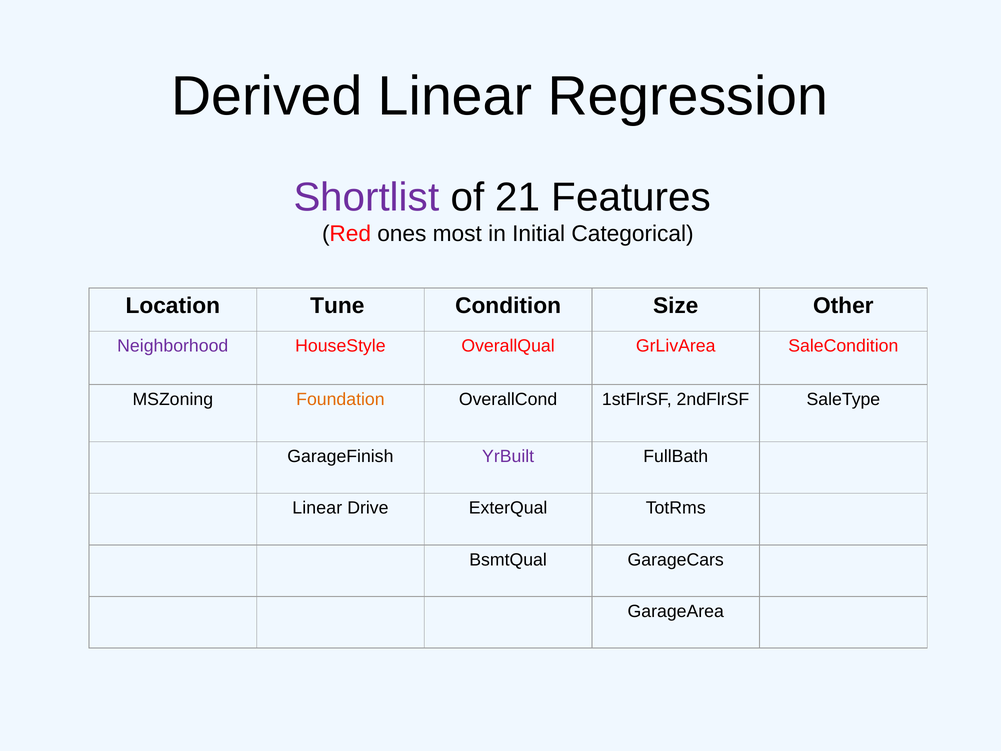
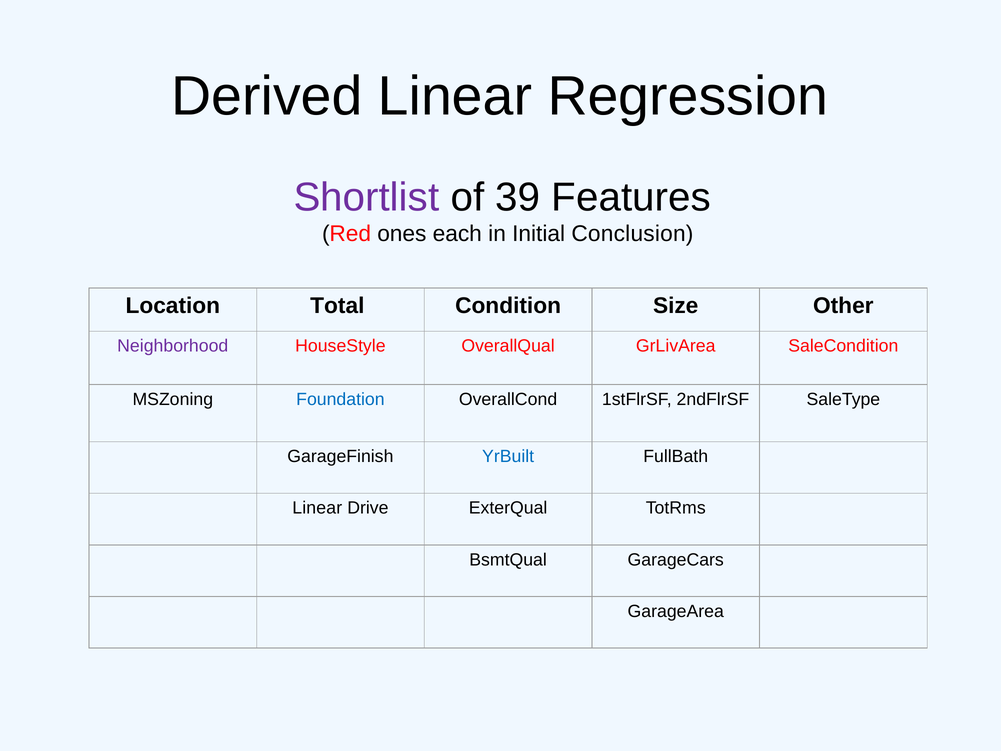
21: 21 -> 39 (518, 197)
most: most -> each (457, 234)
Categorical: Categorical -> Conclusion (632, 234)
Tune: Tune -> Total (337, 306)
Foundation colour: orange -> blue (340, 399)
YrBuilt colour: purple -> blue (508, 457)
